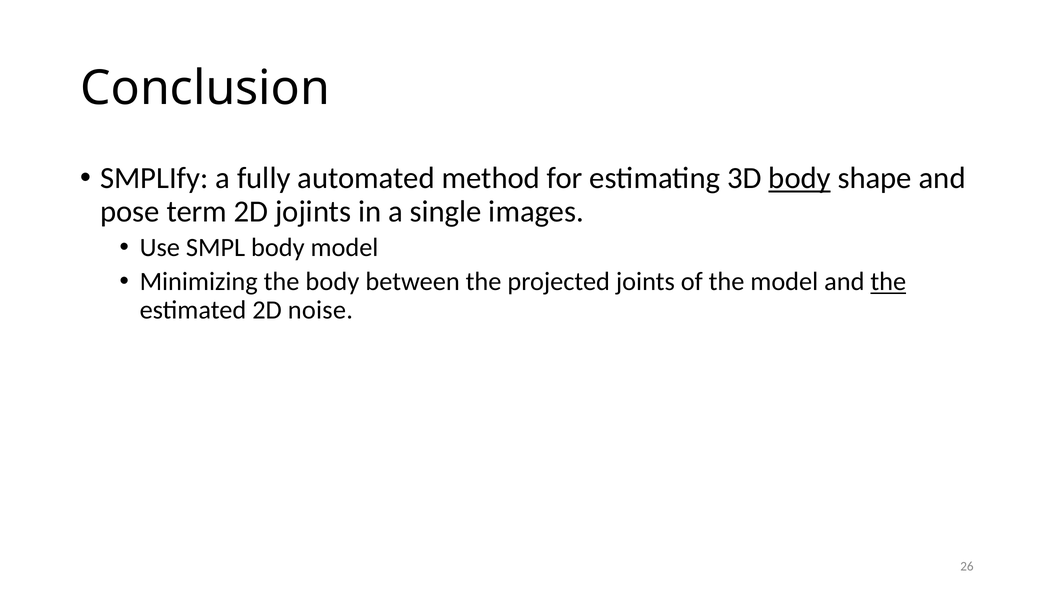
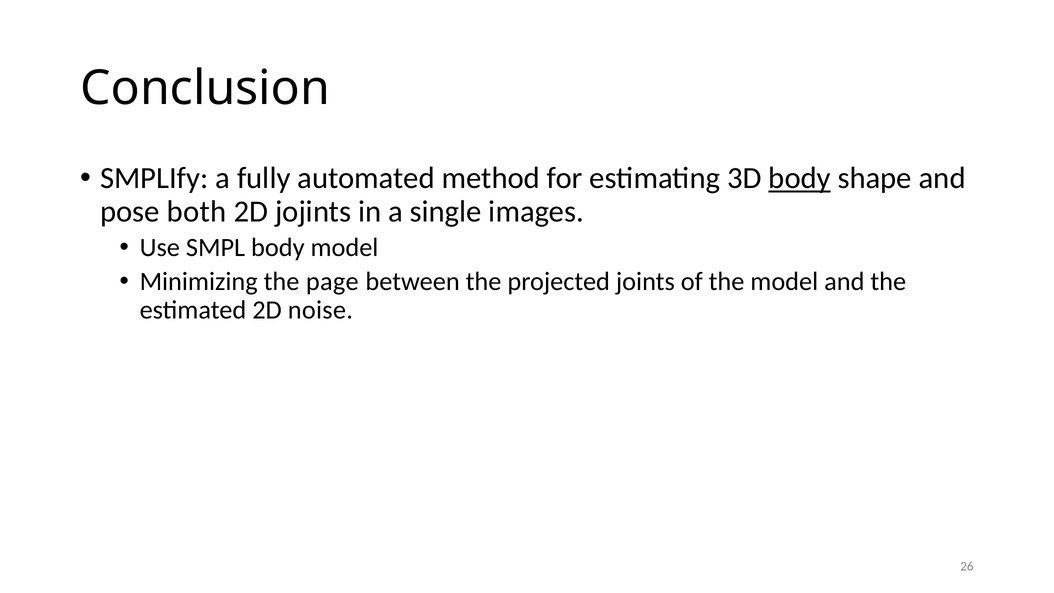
term: term -> both (197, 211)
the body: body -> page (332, 282)
the underline: present -> none (888, 282)
